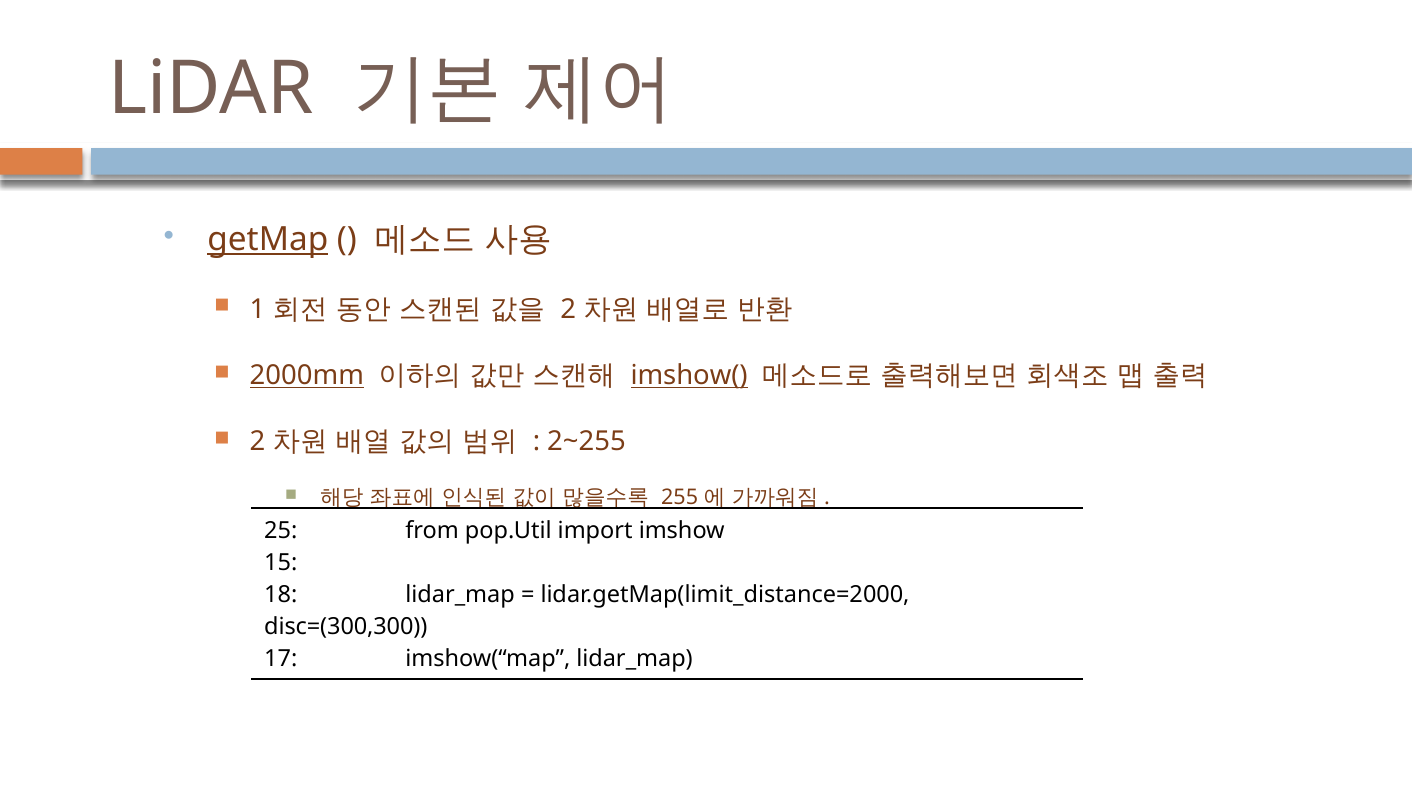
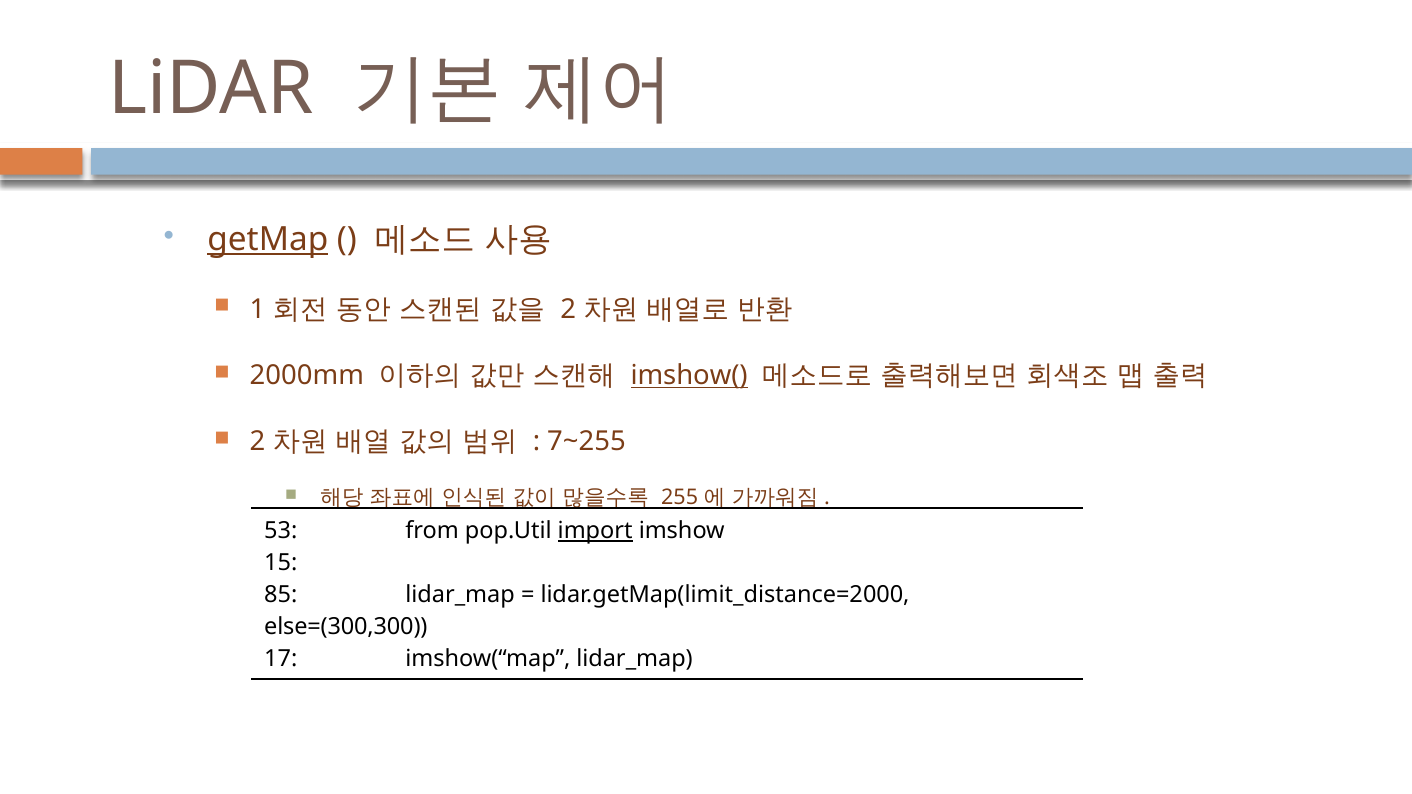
2000mm underline: present -> none (307, 376)
2~255: 2~255 -> 7~255 (587, 442)
25: 25 -> 53 (281, 531)
import underline: none -> present (595, 531)
18: 18 -> 85 (281, 595)
disc=(300,300: disc=(300,300 -> else=(300,300 (346, 627)
